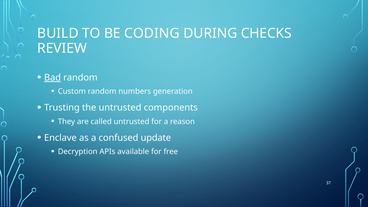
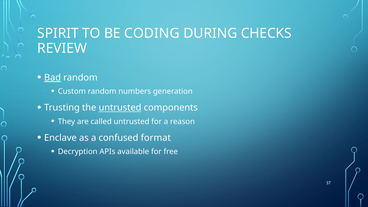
BUILD: BUILD -> SPIRIT (58, 33)
untrusted underline: none -> present (120, 108)
update: update -> format (156, 138)
